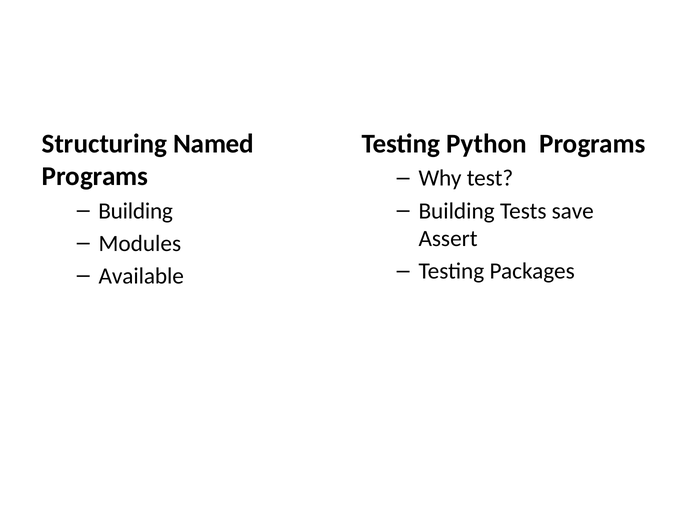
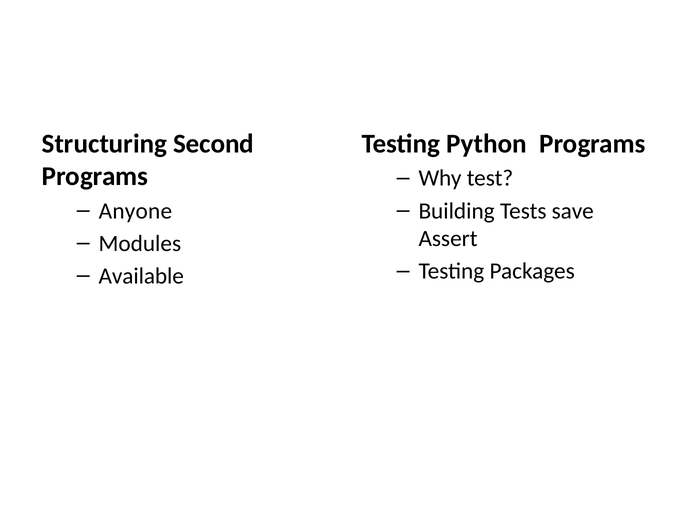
Named: Named -> Second (214, 144)
Building: Building -> Anyone (135, 211)
